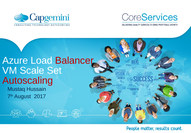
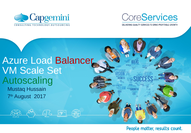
Autoscaling colour: red -> green (28, 80)
